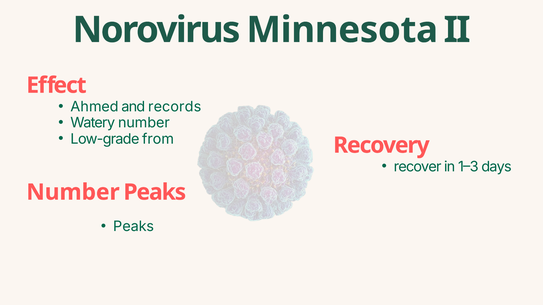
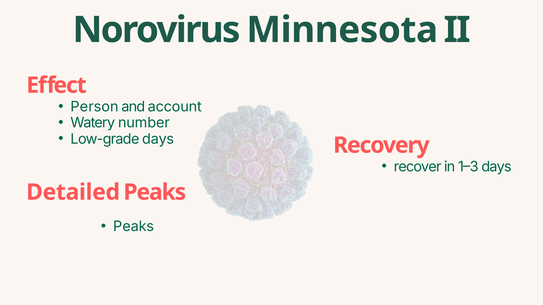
Ahmed: Ahmed -> Person (95, 107)
records: records -> account (175, 107)
Low-grade from: from -> days (158, 139)
Number: Number -> Detailed (73, 192)
